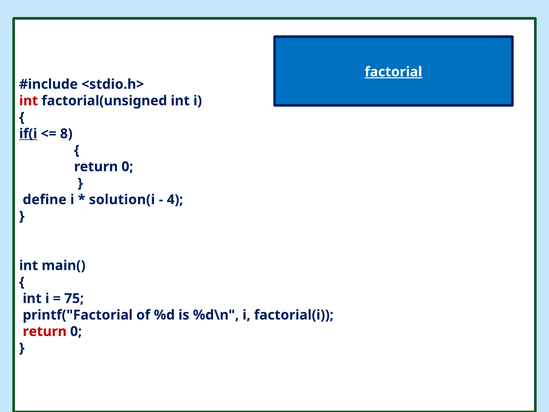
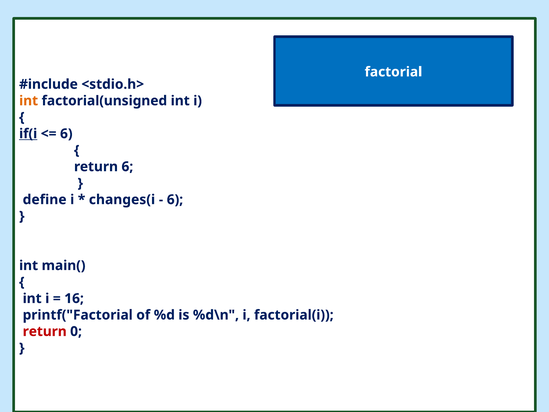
factorial underline: present -> none (393, 72)
int colour: red -> orange (29, 101)
8: 8 -> 6 (66, 134)
0: 0 -> 6 (127, 167)
solution(i: solution(i -> changes(i (122, 200)
4: 4 -> 6 (175, 200)
75: 75 -> 16 (74, 298)
